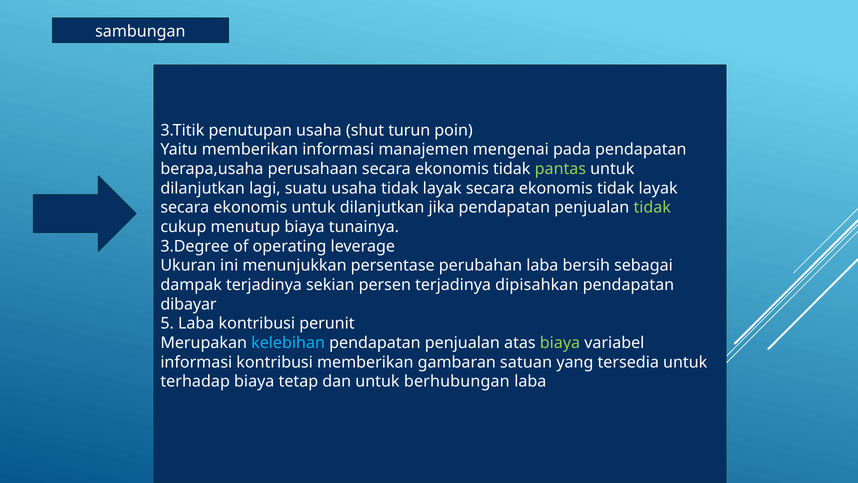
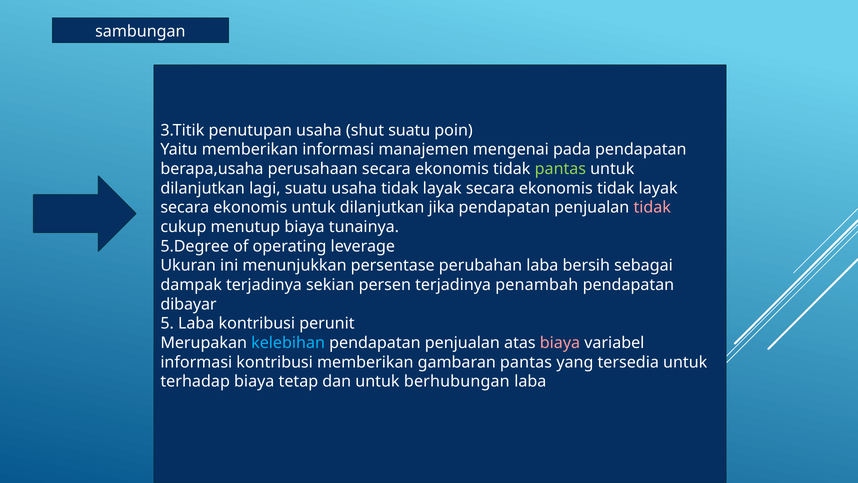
shut turun: turun -> suatu (409, 130)
tidak colour: light green -> pink (652, 207)
3.Degree: 3.Degree -> 5.Degree (195, 246)
dipisahkan: dipisahkan -> penambah (537, 285)
biaya colour: light green -> pink (560, 343)
gambaran satuan: satuan -> pantas (526, 362)
